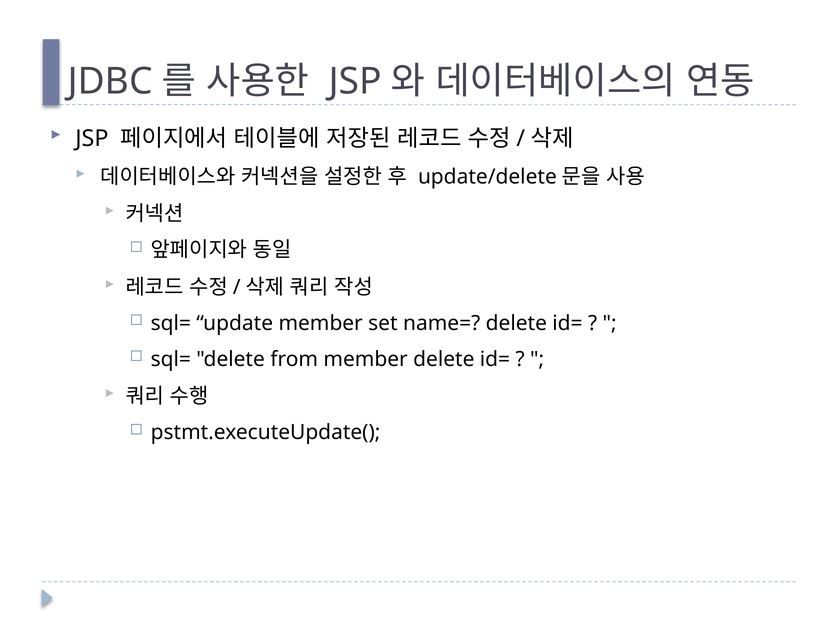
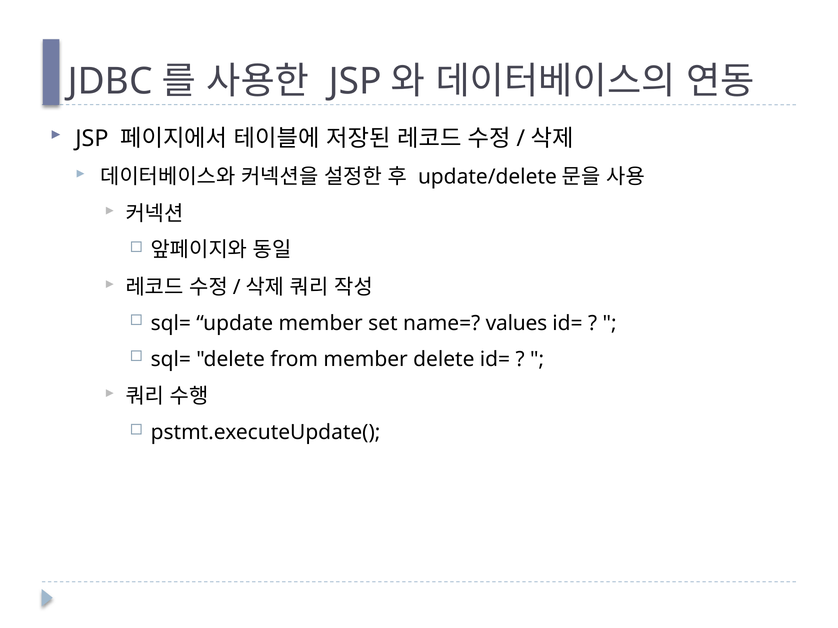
name= delete: delete -> values (516, 324)
